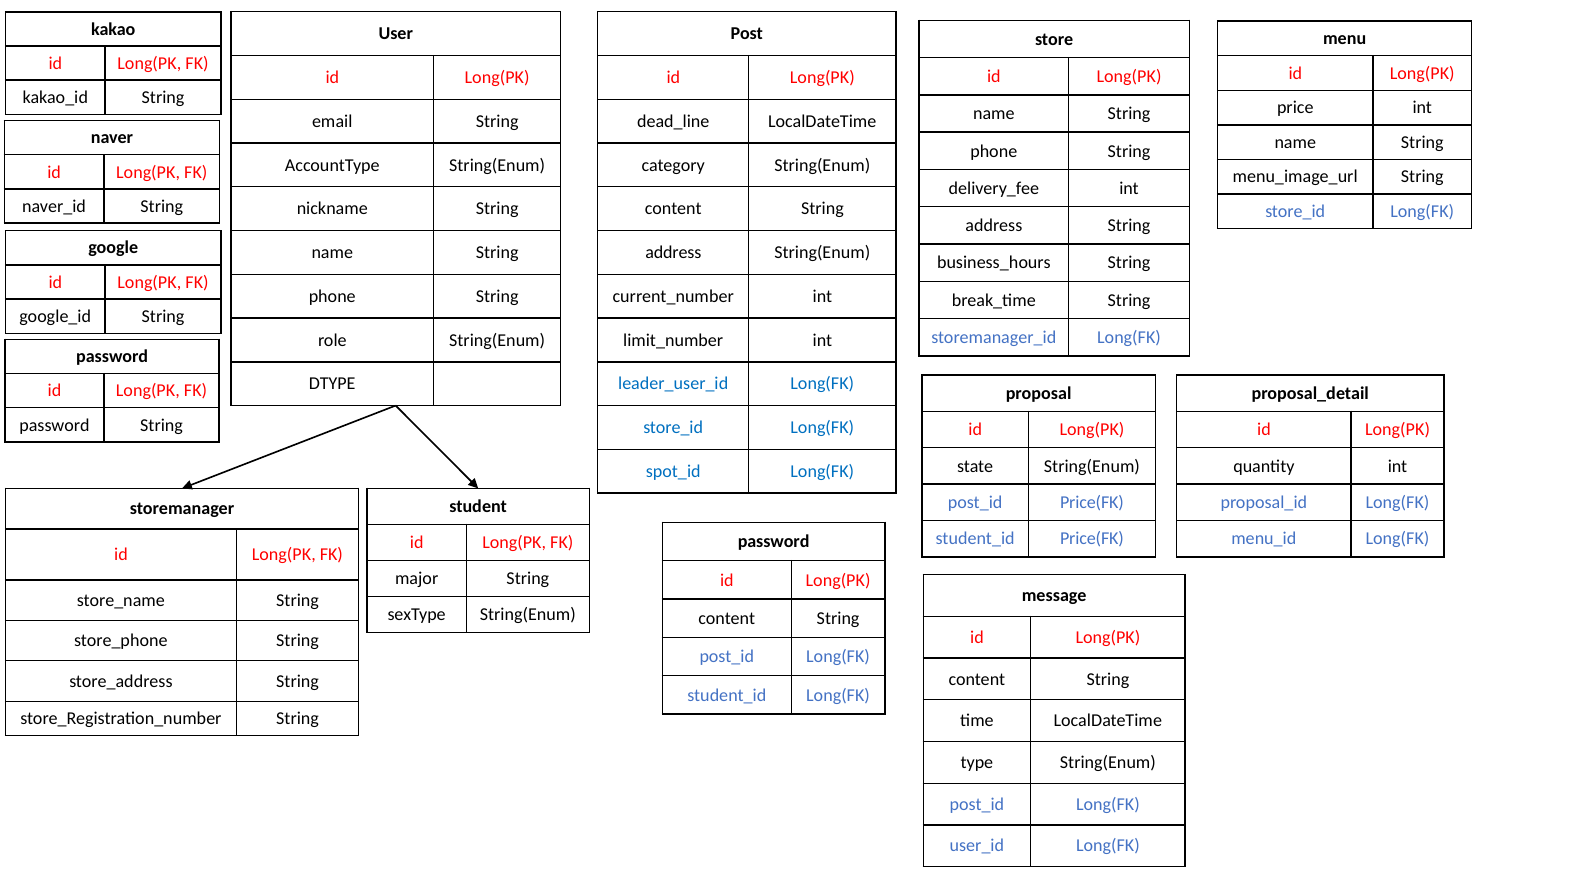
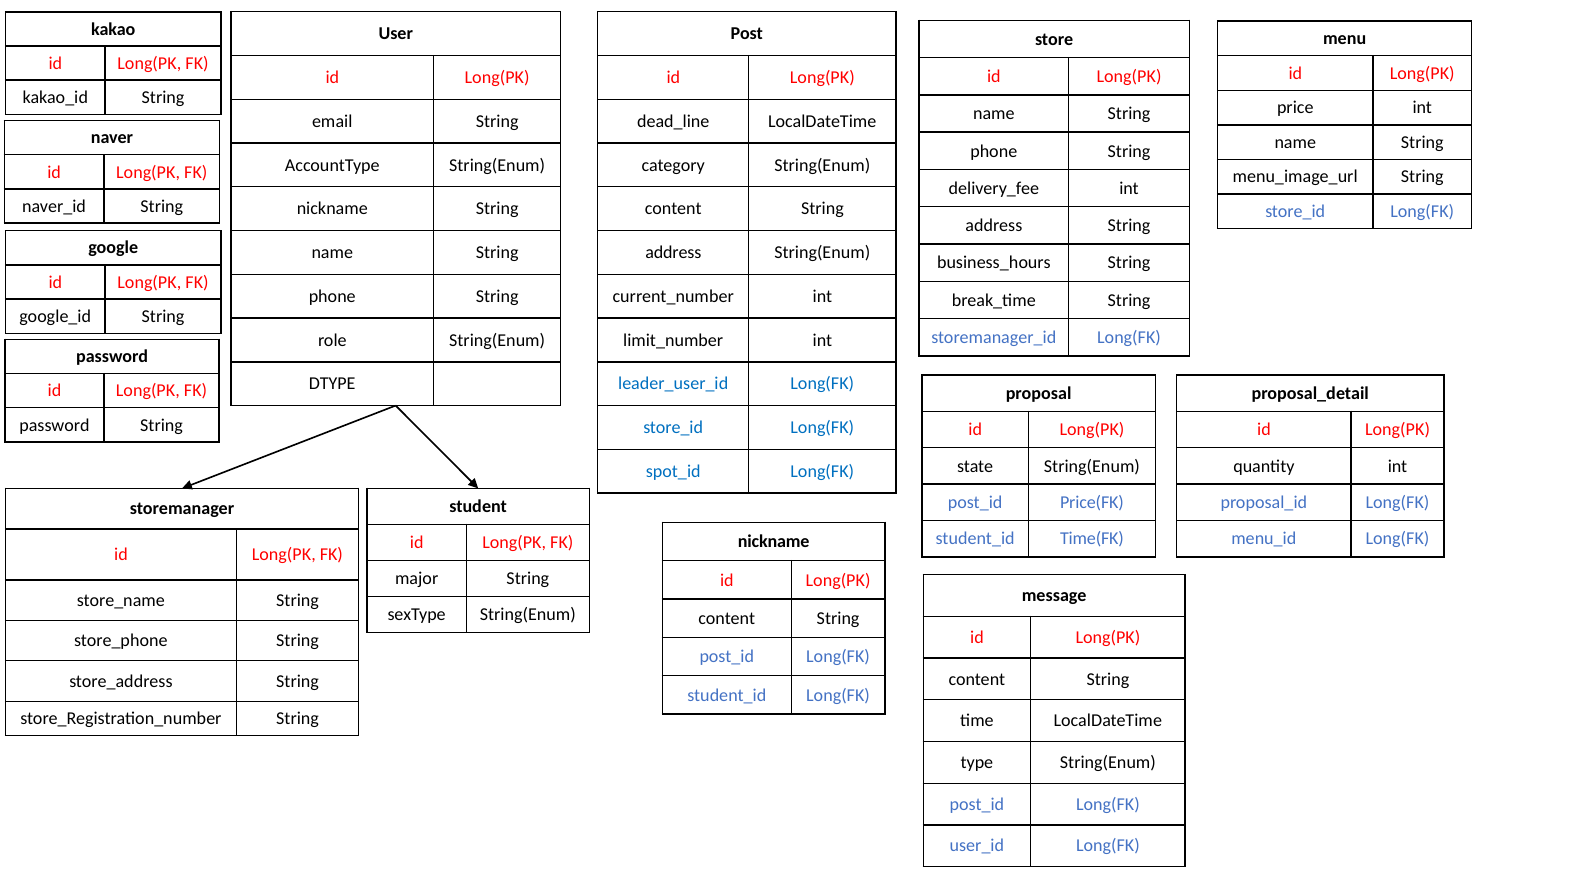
Price(FK: Price(FK -> Time(FK (1092, 539)
password: password -> nickname (774, 541)
